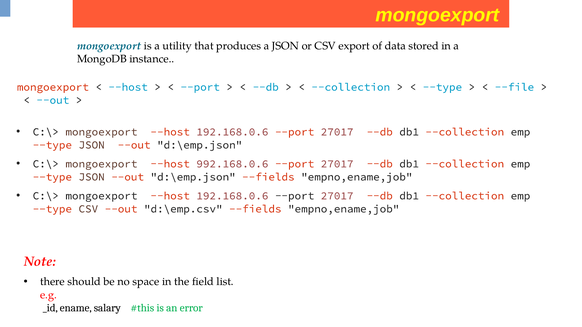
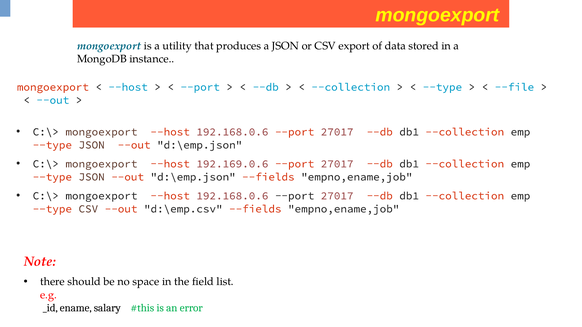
992.168.0.6: 992.168.0.6 -> 192.169.0.6 (232, 164)
